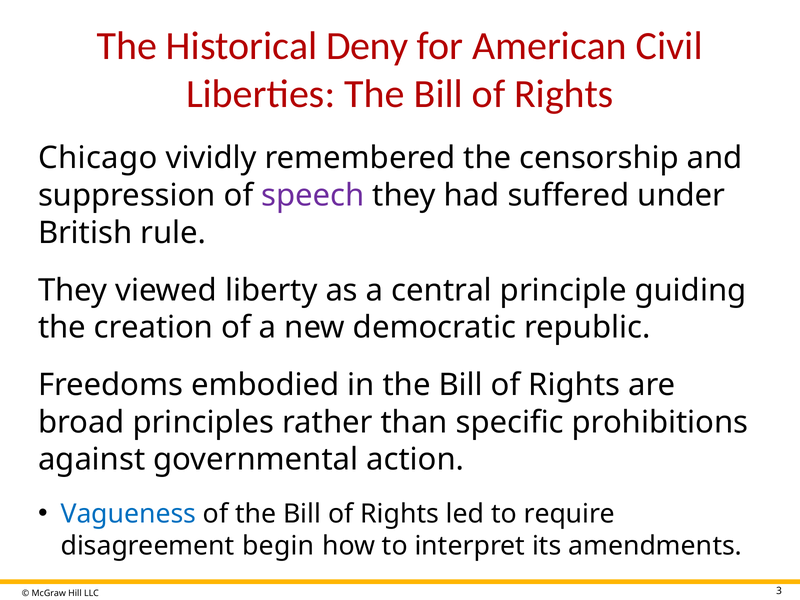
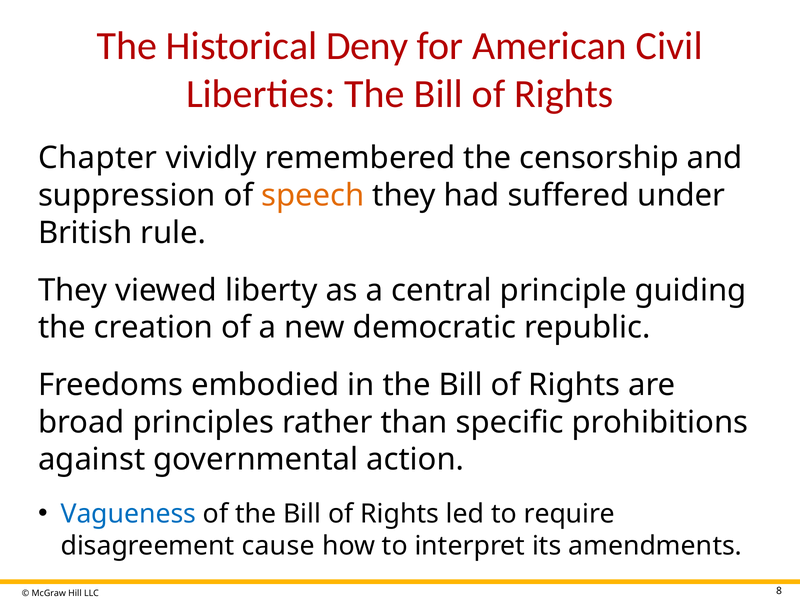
Chicago: Chicago -> Chapter (98, 158)
speech colour: purple -> orange (313, 196)
begin: begin -> cause (278, 546)
3: 3 -> 8 (779, 591)
